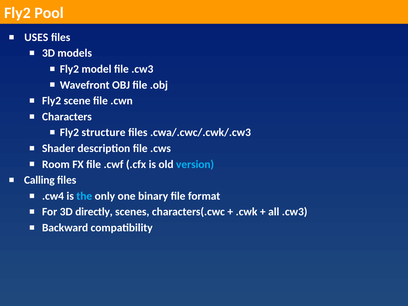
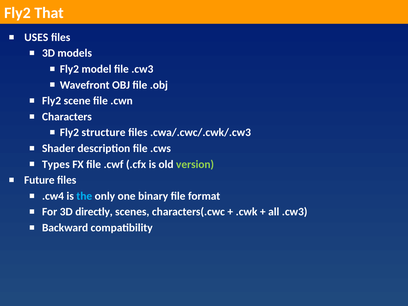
Pool: Pool -> That (49, 13)
Room: Room -> Types (56, 164)
version colour: light blue -> light green (195, 164)
Calling: Calling -> Future (39, 180)
